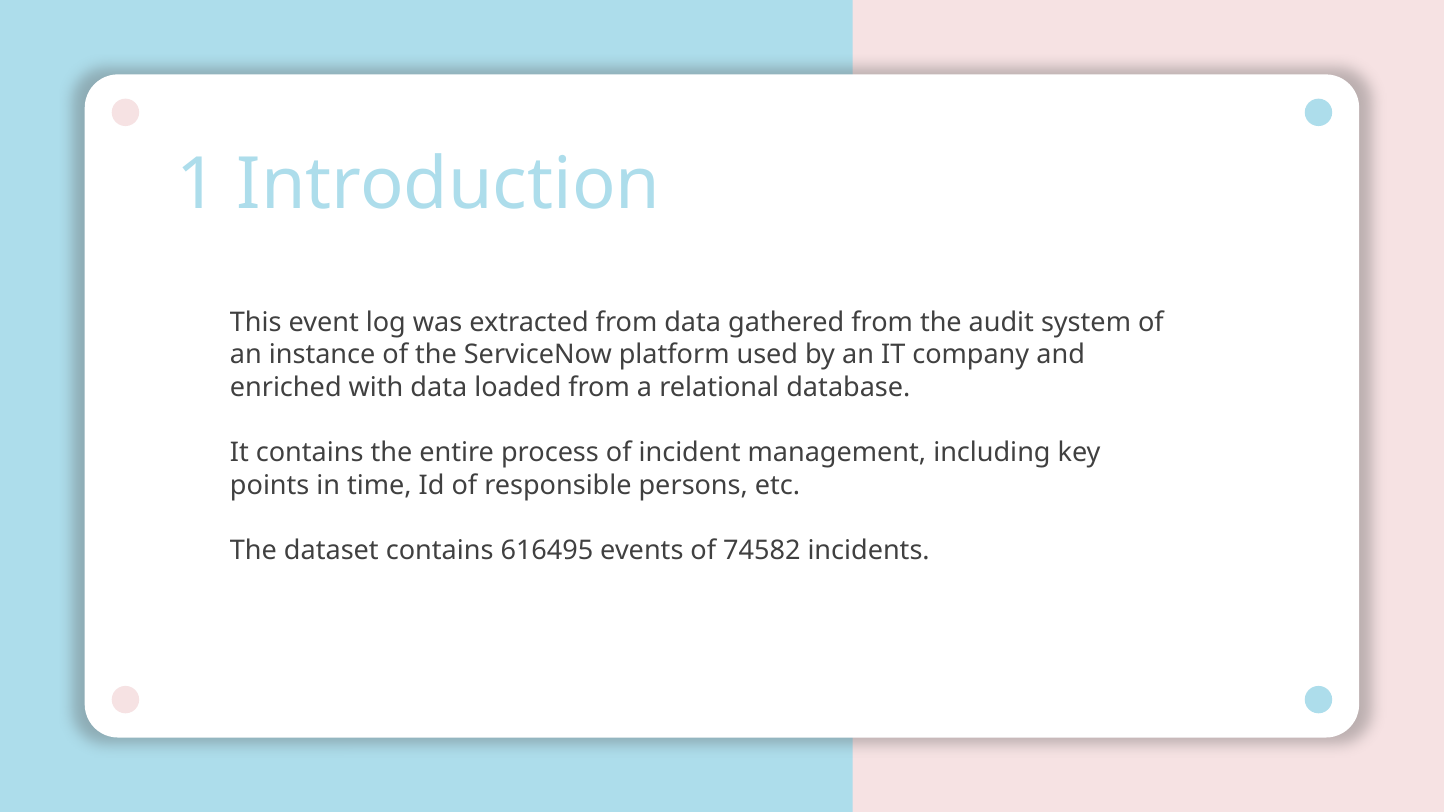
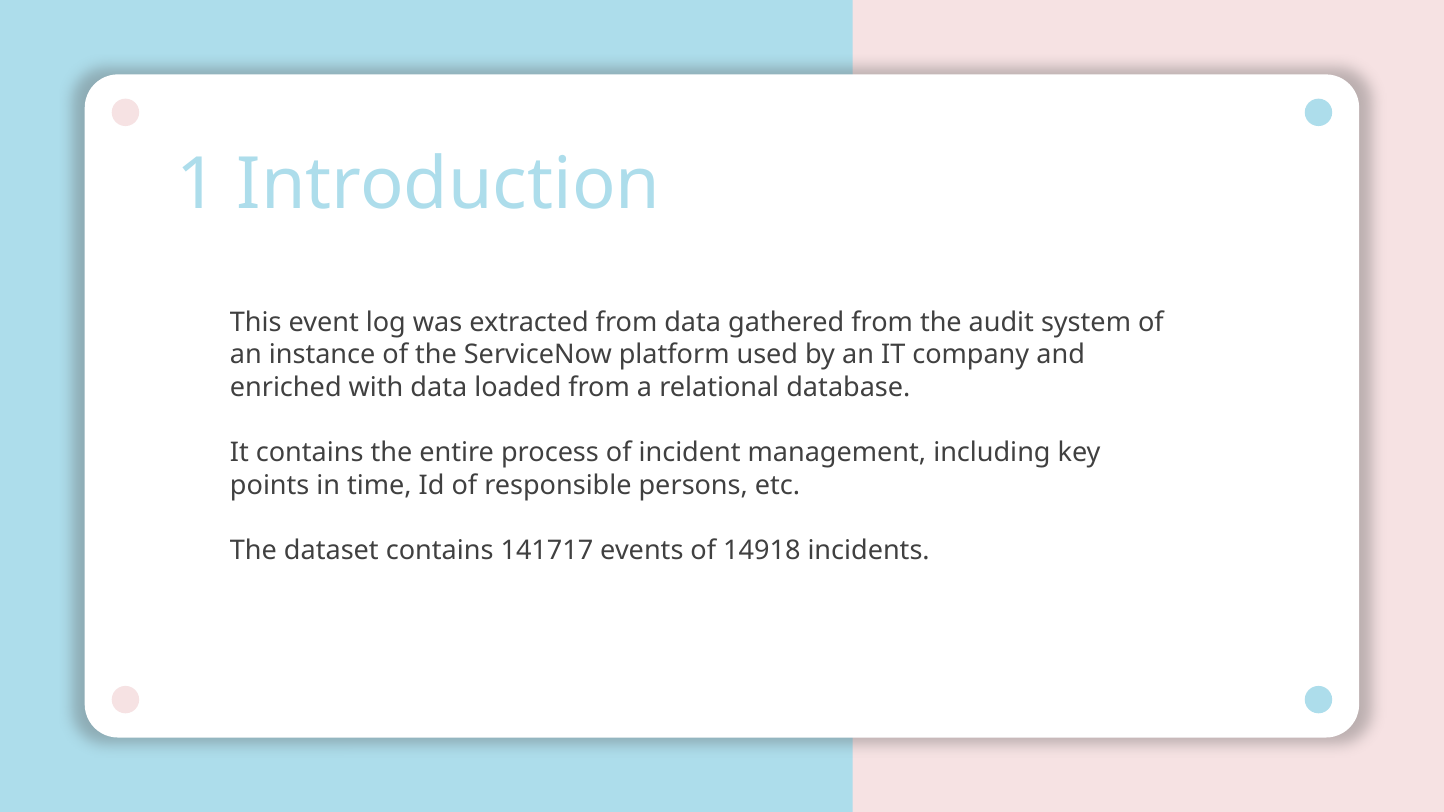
616495: 616495 -> 141717 (547, 550)
74582: 74582 -> 14918 (762, 550)
